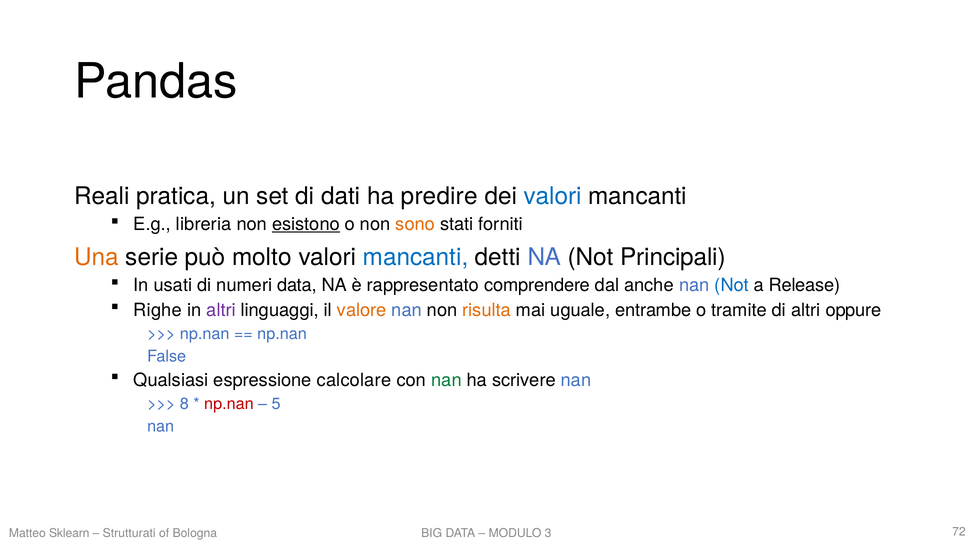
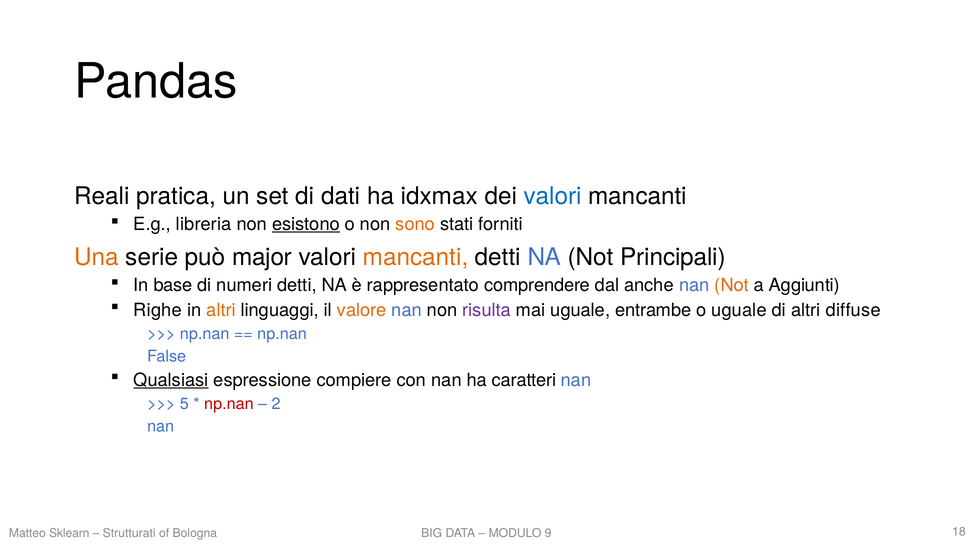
predire: predire -> idxmax (439, 196)
molto: molto -> major (262, 258)
mancanti colour: blue -> orange (416, 258)
usati: usati -> base (173, 286)
numeri data: data -> detti (297, 286)
Not colour: blue -> orange (732, 286)
Release: Release -> Aggiunti (804, 286)
altri colour: purple -> orange (221, 310)
risulta colour: orange -> purple (487, 310)
o tramite: tramite -> uguale (739, 310)
oppure: oppure -> diffuse (853, 310)
Qualsiasi underline: none -> present (171, 380)
calcolare: calcolare -> compiere (354, 380)
nan colour: green -> black (447, 380)
scrivere: scrivere -> caratteri (524, 380)
8: 8 -> 5 (184, 404)
5: 5 -> 2 (276, 404)
3: 3 -> 9 (548, 534)
72: 72 -> 18 (959, 532)
